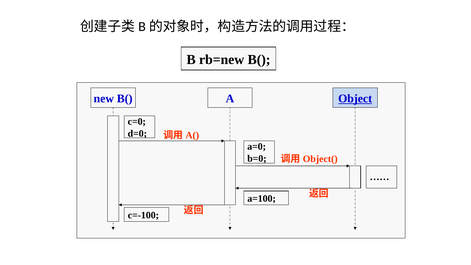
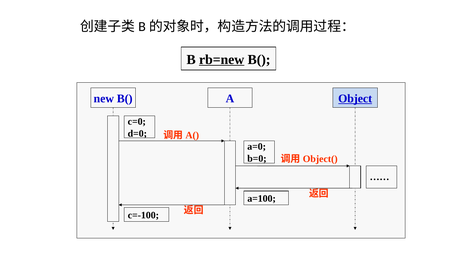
rb=new underline: none -> present (222, 59)
